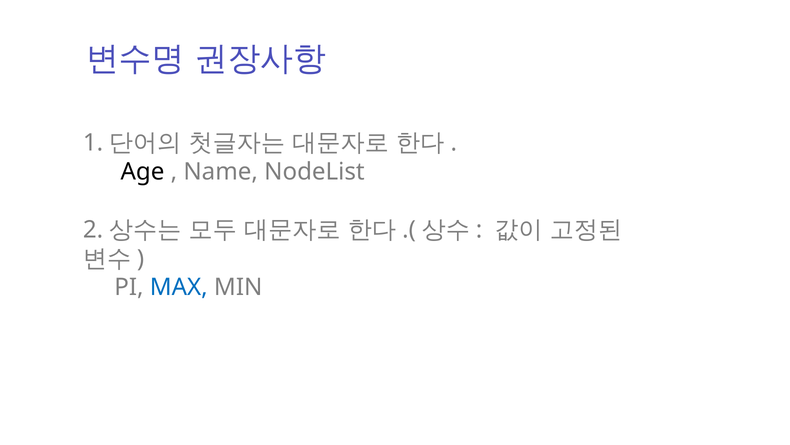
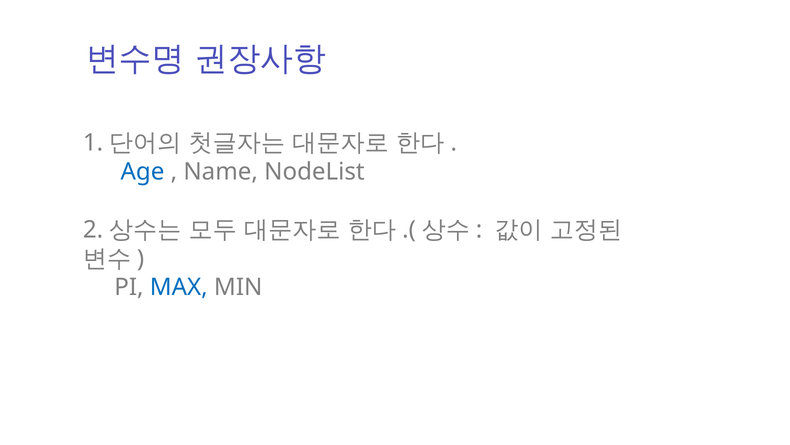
Age colour: black -> blue (142, 171)
